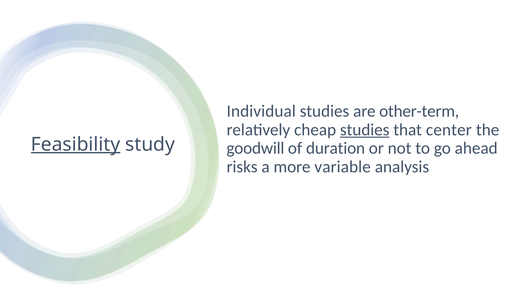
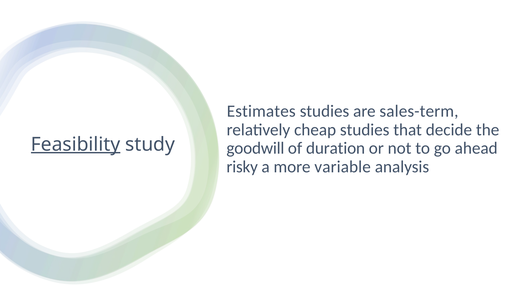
Individual: Individual -> Estimates (261, 111)
other-term: other-term -> sales-term (419, 111)
studies underline: present -> none (365, 130)
center: center -> decide (449, 130)
risks: risks -> risky (242, 167)
